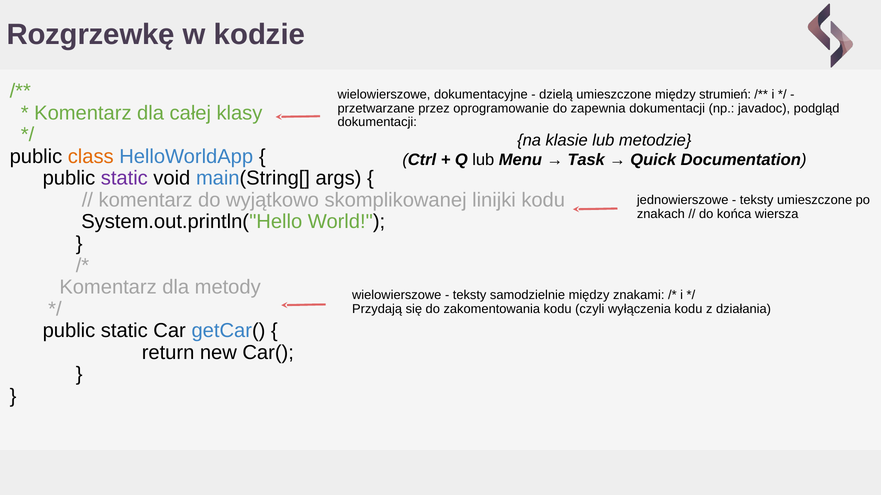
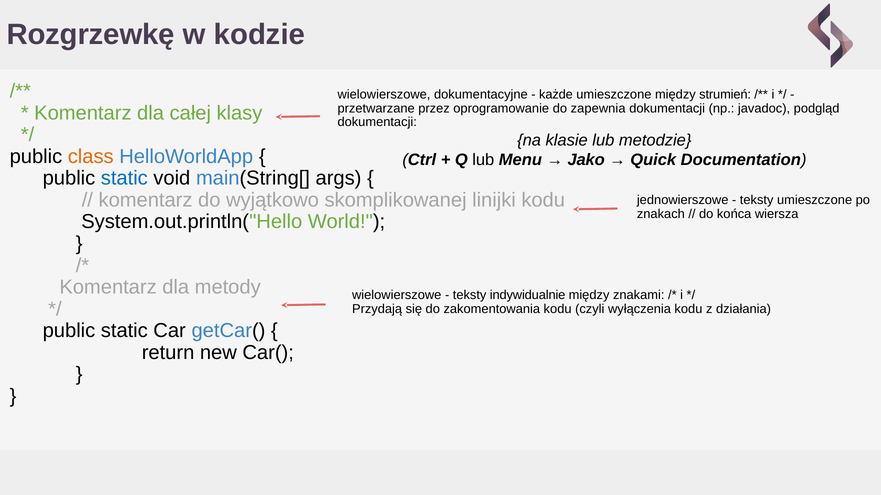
dzielą: dzielą -> każde (556, 95)
Task: Task -> Jako (586, 160)
static colour: purple -> blue (124, 178)
samodzielnie: samodzielnie -> indywidualnie (528, 296)
